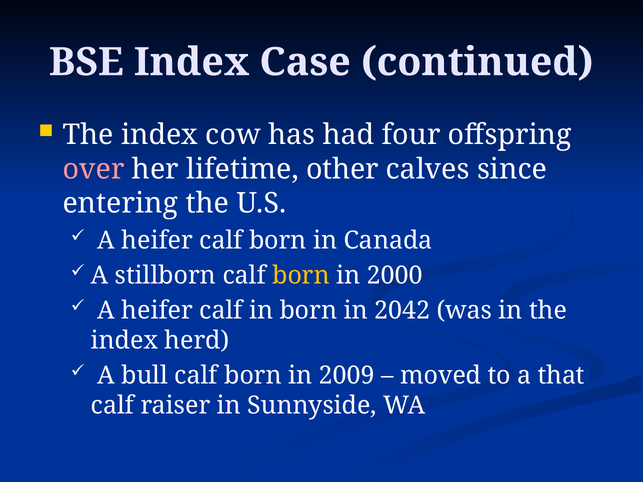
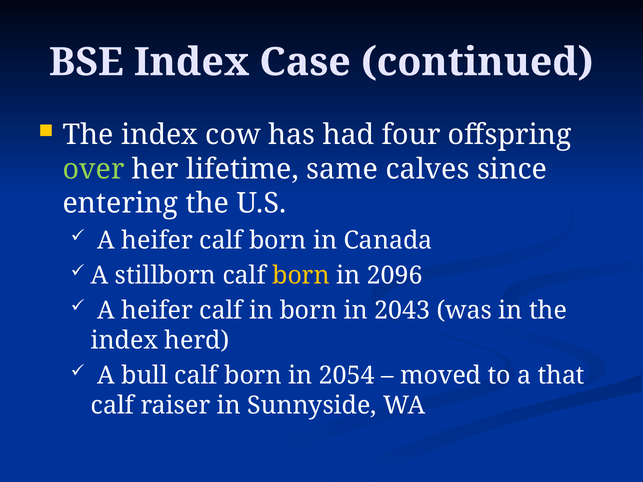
over colour: pink -> light green (94, 169)
other: other -> same (342, 169)
2000: 2000 -> 2096 (395, 275)
2042: 2042 -> 2043 (402, 310)
2009: 2009 -> 2054 (347, 376)
